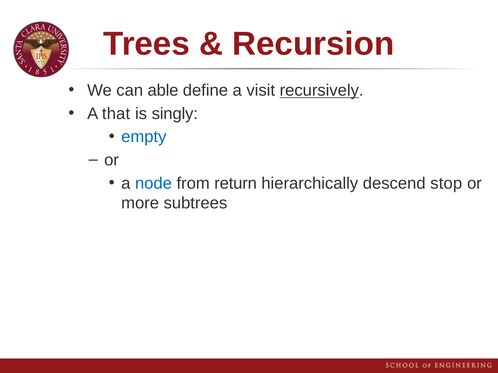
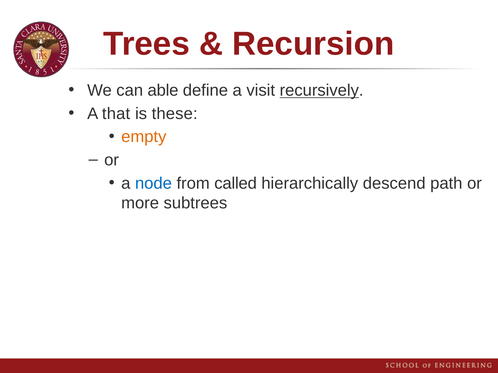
singly: singly -> these (175, 114)
empty colour: blue -> orange (144, 137)
return: return -> called (236, 183)
stop: stop -> path (446, 183)
